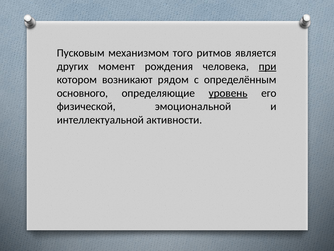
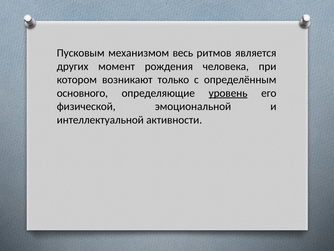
того: того -> весь (183, 53)
при underline: present -> none (268, 66)
рядом: рядом -> только (173, 80)
